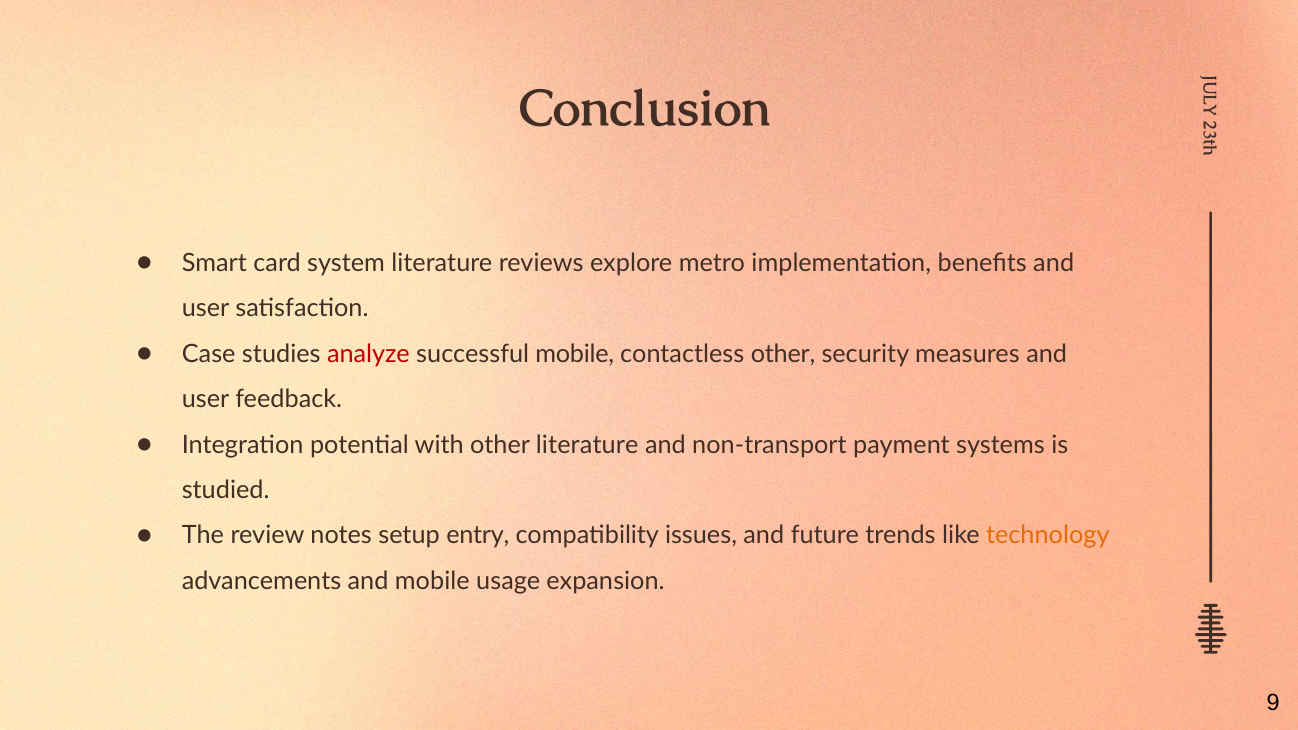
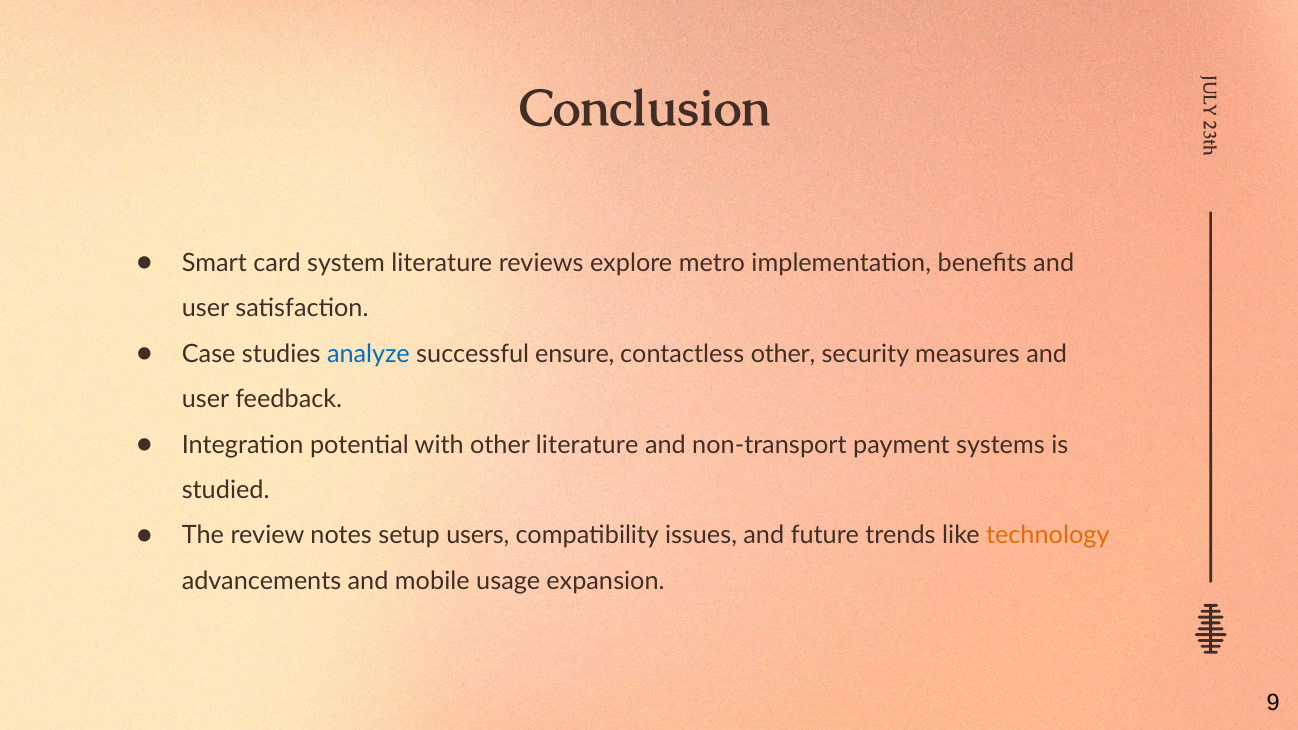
analyze colour: red -> blue (368, 354)
successful mobile: mobile -> ensure (575, 354)
entry: entry -> users (478, 536)
